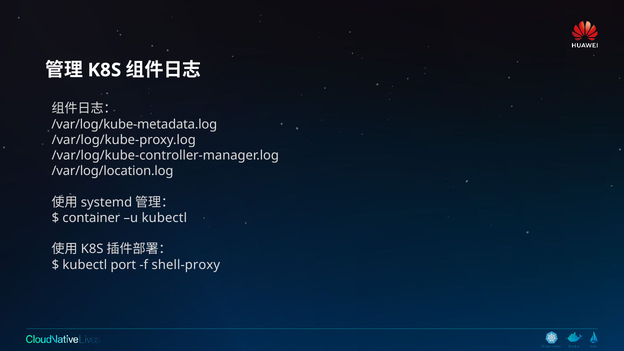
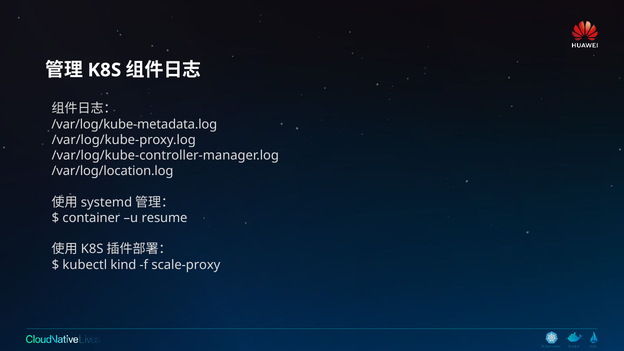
u kubectl: kubectl -> resume (164, 218)
port: port -> kind (123, 265)
shell-proxy: shell-proxy -> scale-proxy (186, 265)
